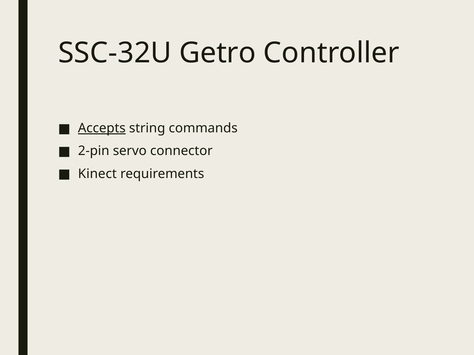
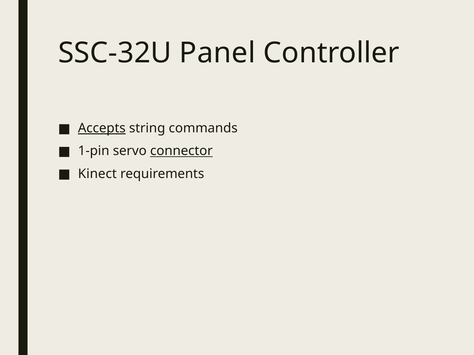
Getro: Getro -> Panel (217, 53)
2-pin: 2-pin -> 1-pin (94, 151)
connector underline: none -> present (181, 151)
